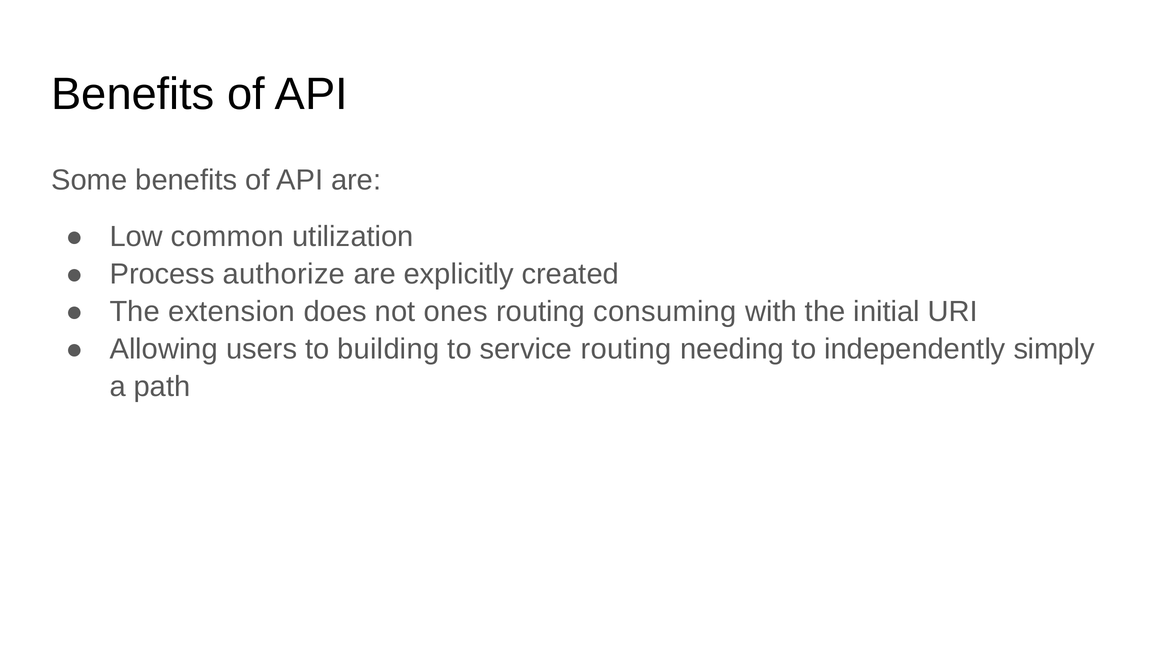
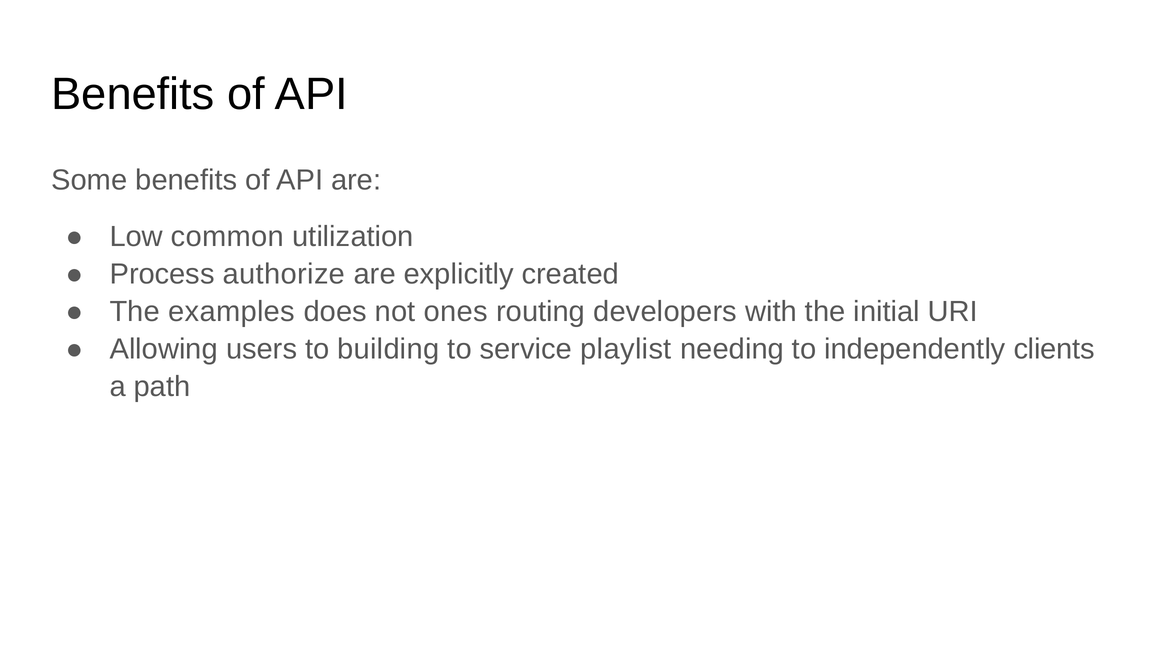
extension: extension -> examples (232, 312)
consuming: consuming -> developers (665, 312)
service routing: routing -> playlist (626, 349)
simply: simply -> clients (1054, 349)
